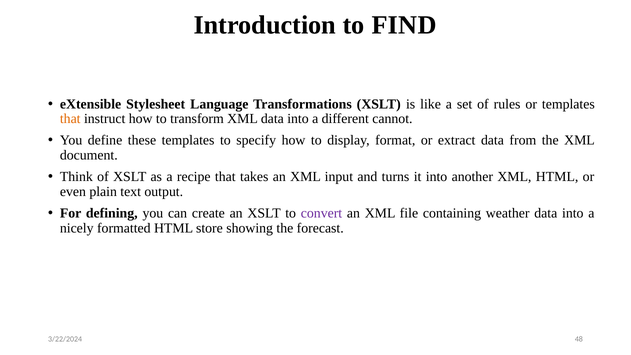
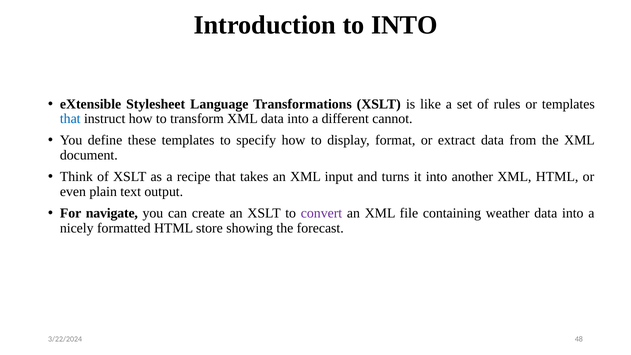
to FIND: FIND -> INTO (404, 25)
that colour: orange -> blue (70, 119)
defining: defining -> navigate (112, 213)
